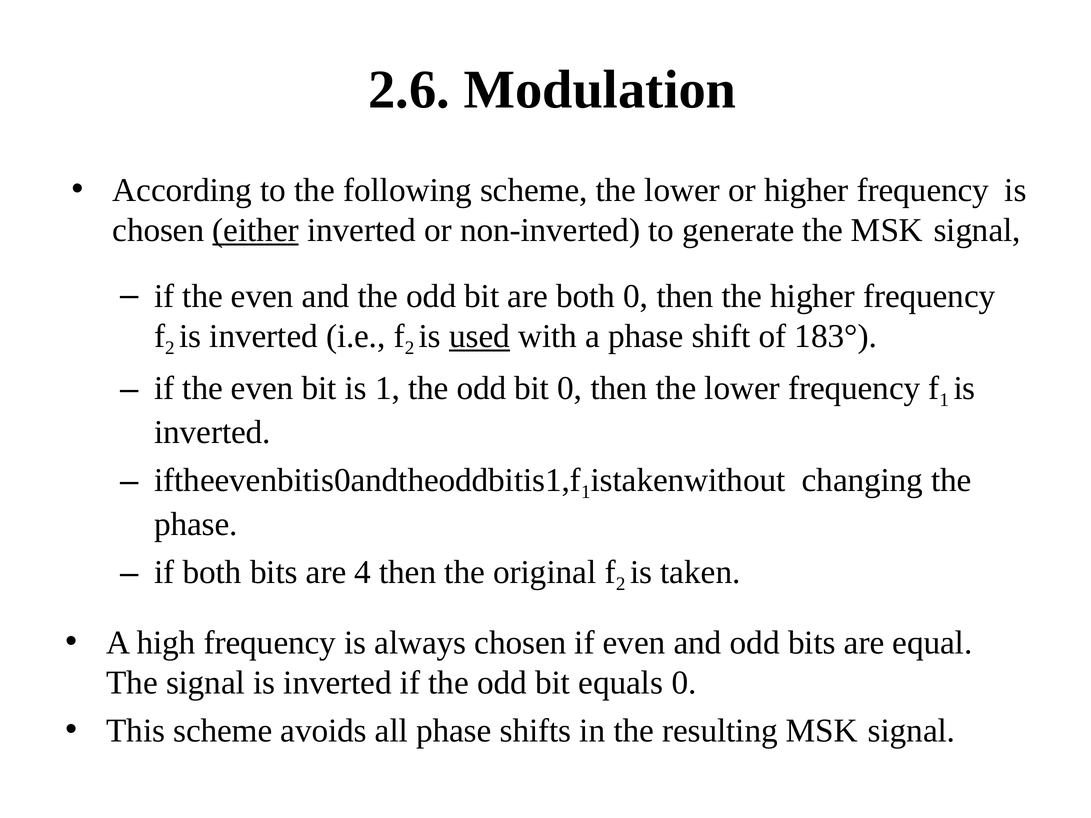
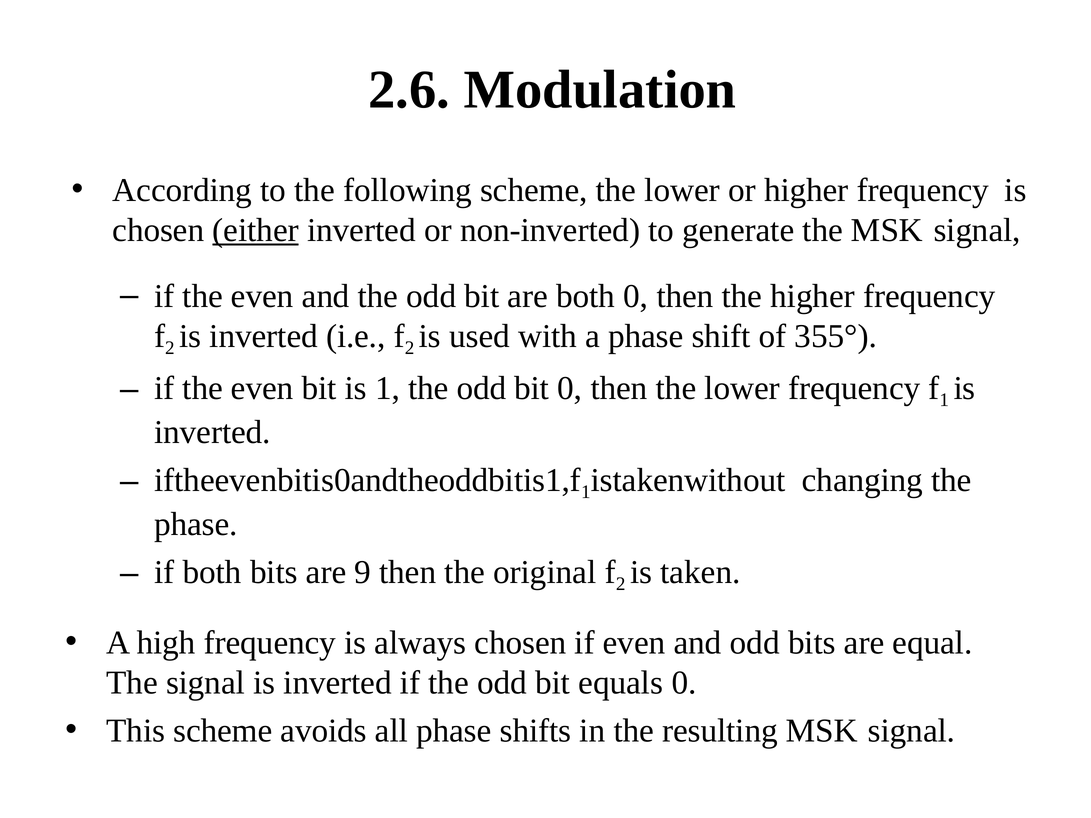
used underline: present -> none (480, 336)
183°: 183° -> 355° (836, 336)
4: 4 -> 9 (363, 573)
